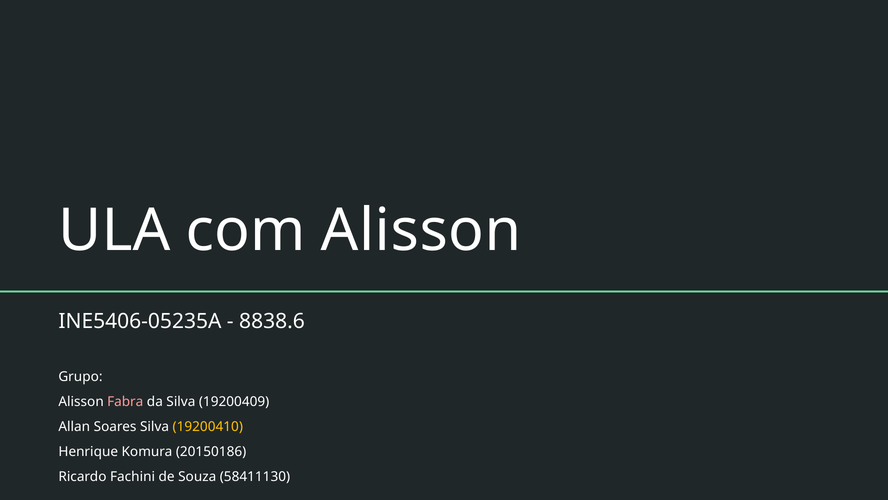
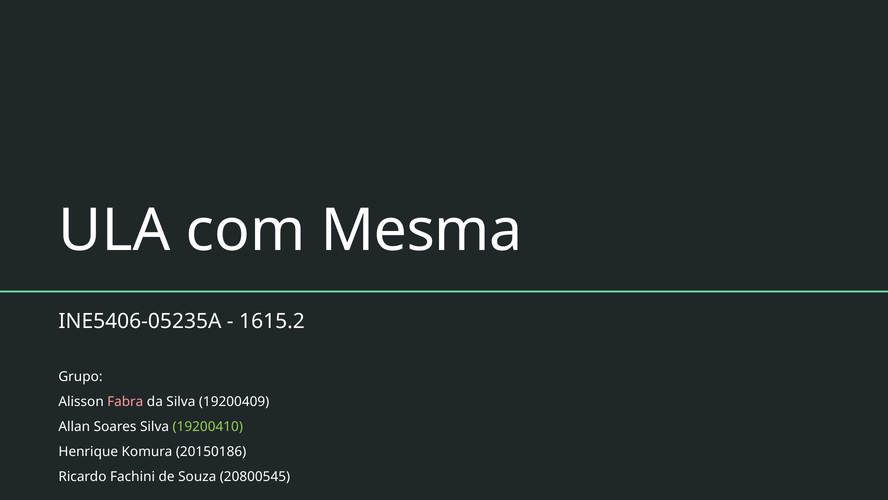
com Alisson: Alisson -> Mesma (422, 231)
8838.6: 8838.6 -> 1615.2 (272, 321)
19200410 colour: yellow -> light green (208, 426)
58411130: 58411130 -> 20800545 (255, 476)
